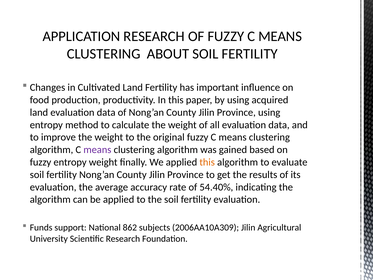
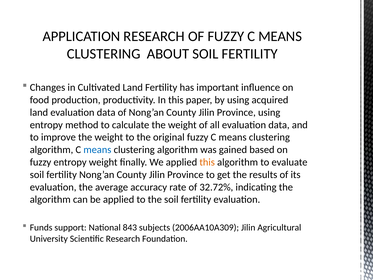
means colour: purple -> blue (97, 150)
54.40%: 54.40% -> 32.72% (216, 187)
862: 862 -> 843 (130, 227)
